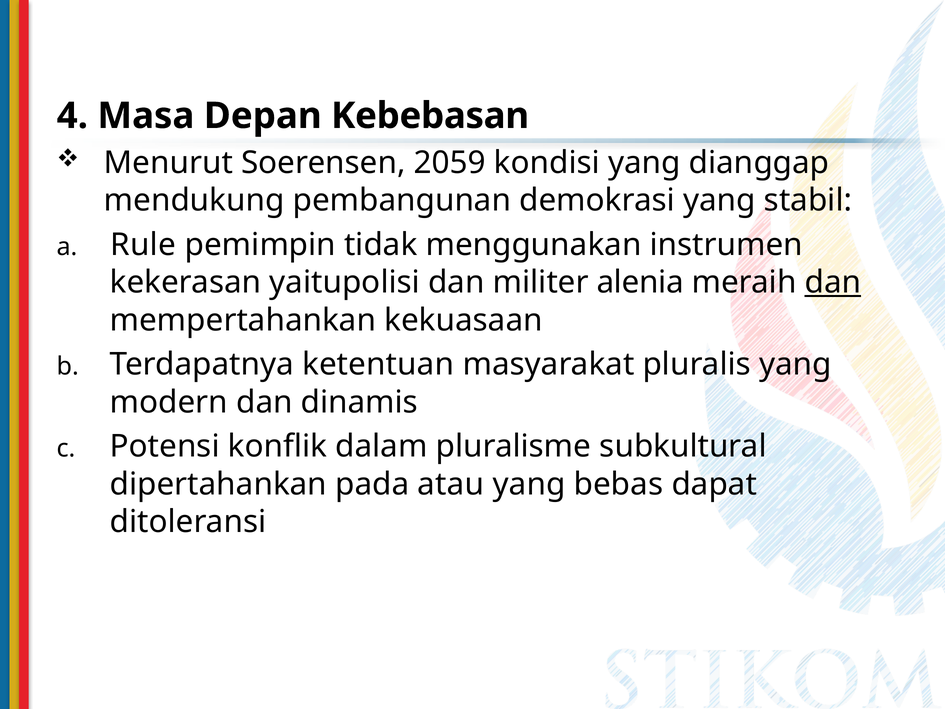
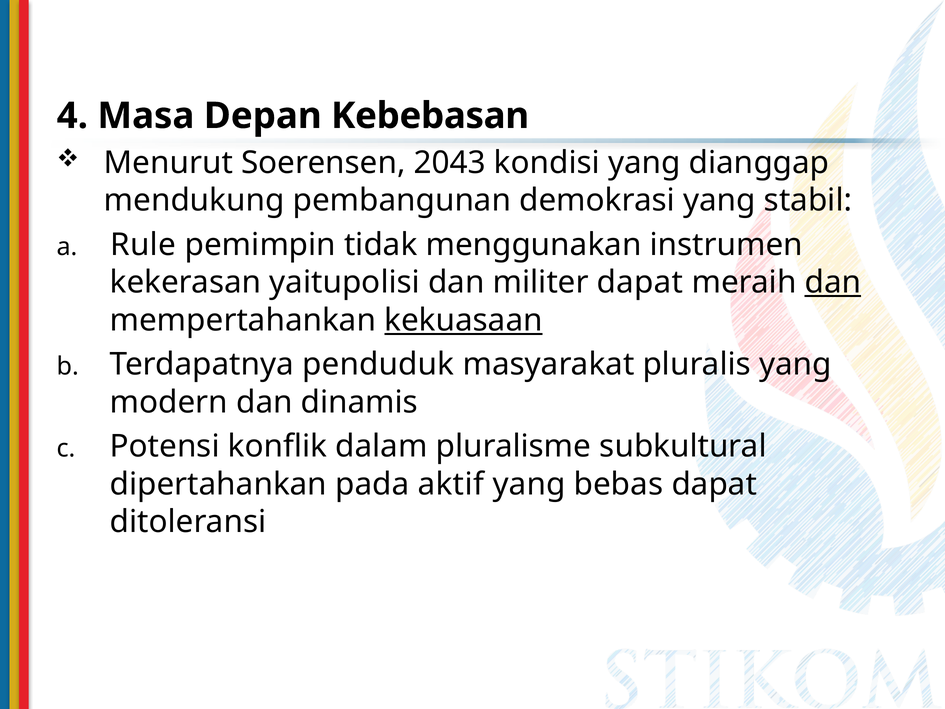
2059: 2059 -> 2043 (450, 163)
militer alenia: alenia -> dapat (640, 282)
kekuasaan underline: none -> present (464, 320)
ketentuan: ketentuan -> penduduk (378, 364)
atau: atau -> aktif (451, 484)
